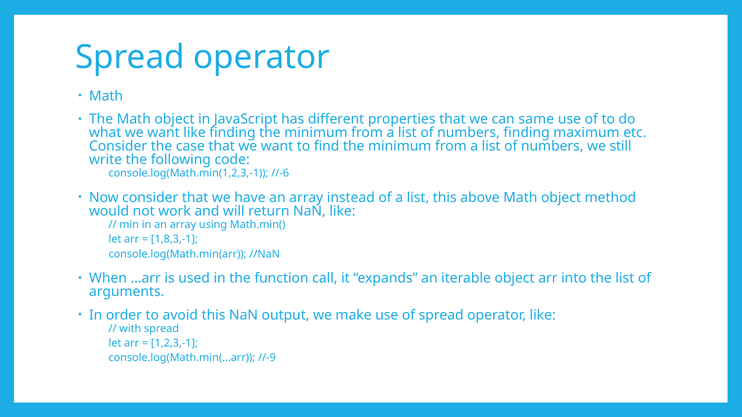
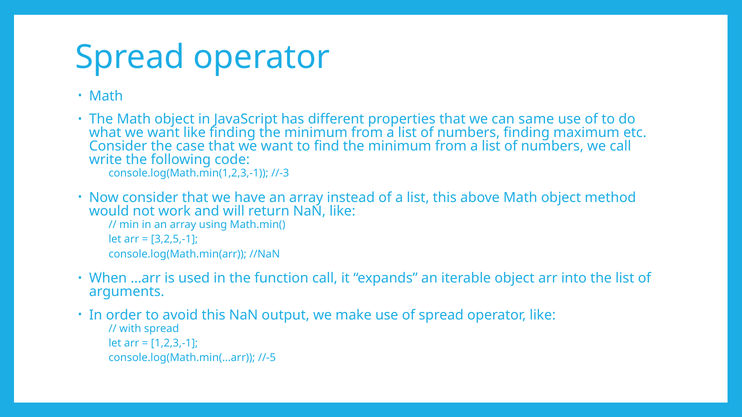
we still: still -> call (620, 146)
//-6: //-6 -> //-3 (280, 174)
1,8,3,-1: 1,8,3,-1 -> 3,2,5,-1 (174, 240)
//-9: //-9 -> //-5 (267, 358)
